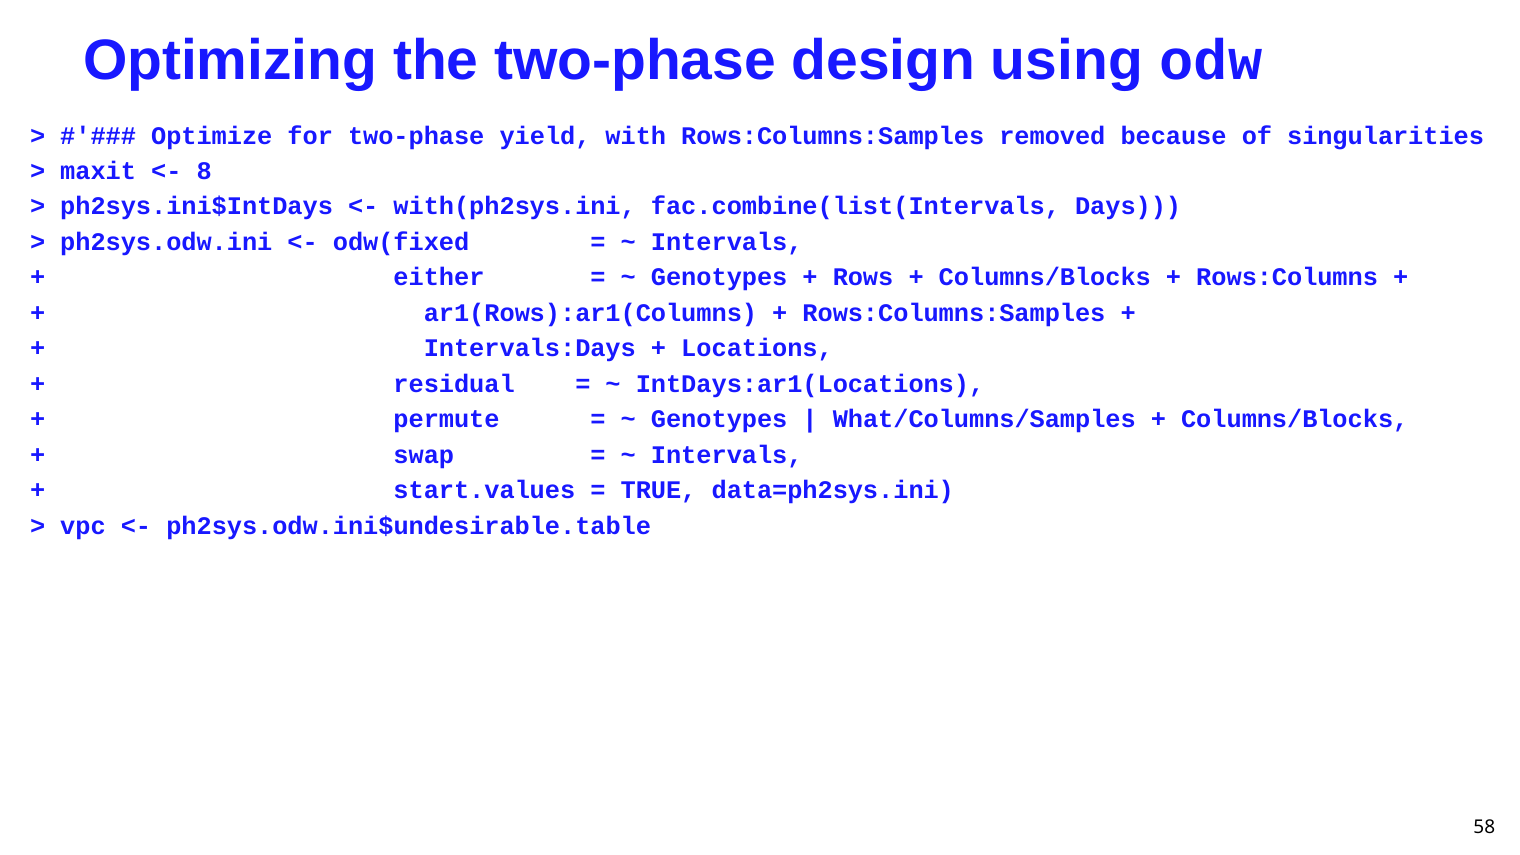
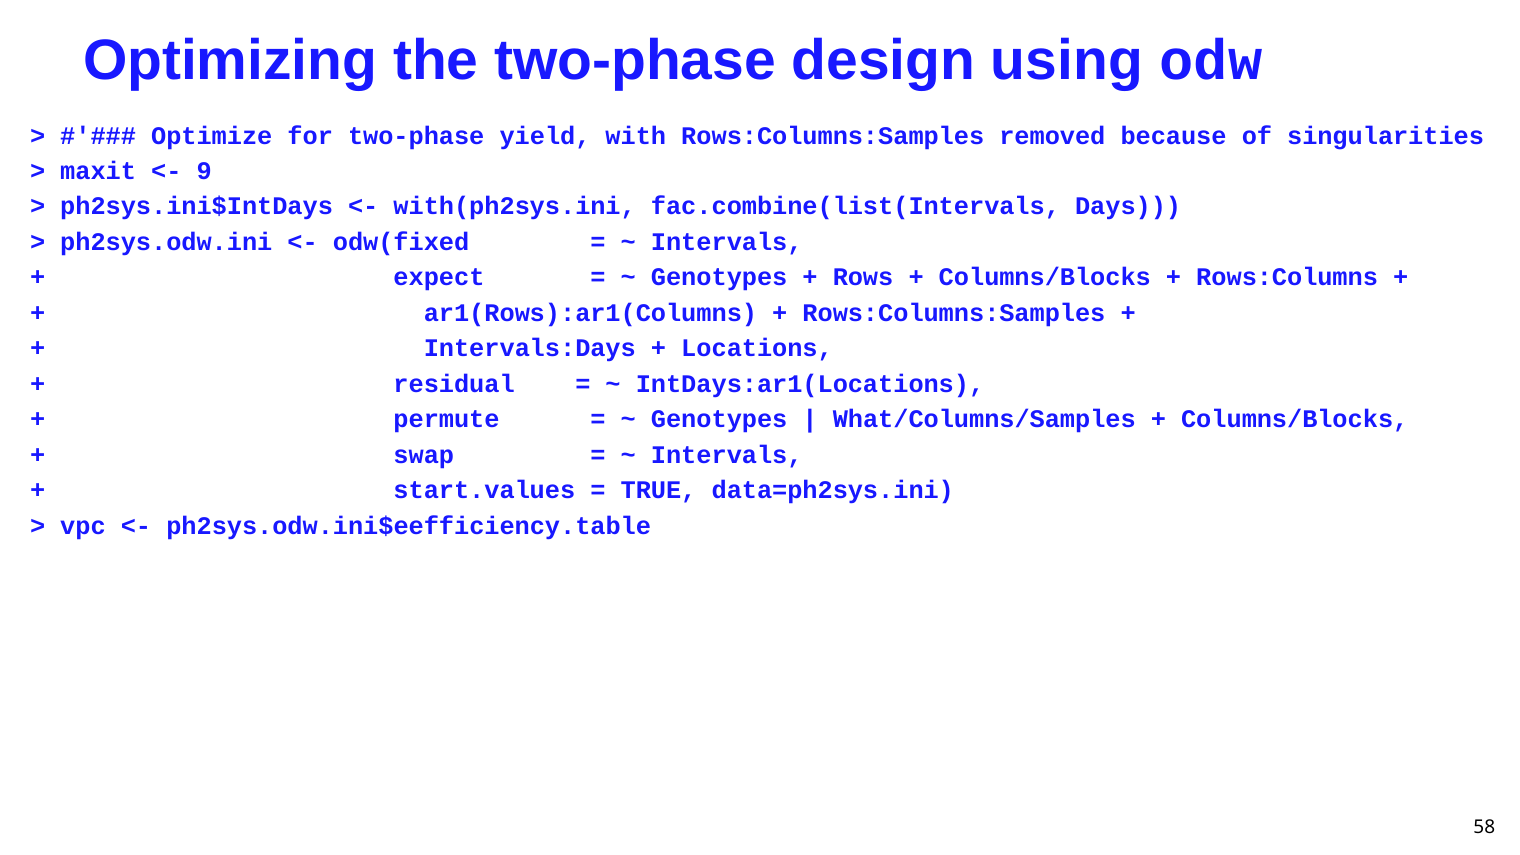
8: 8 -> 9 (204, 171)
either: either -> expect (439, 277)
ph2sys.odw.ini$undesirable.table: ph2sys.odw.ini$undesirable.table -> ph2sys.odw.ini$eefficiency.table (409, 526)
